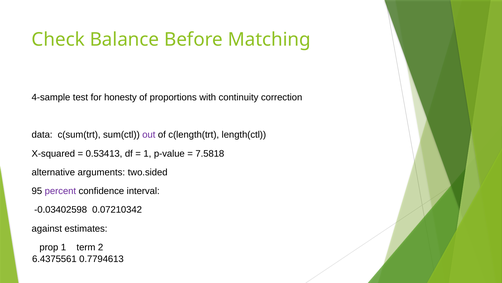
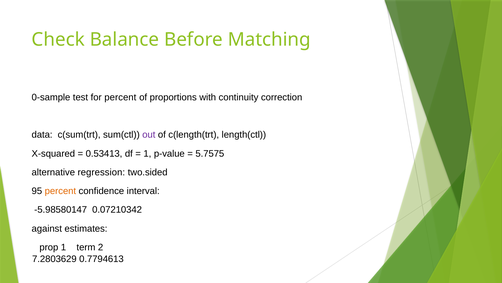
4-sample: 4-sample -> 0-sample (51, 97)
for honesty: honesty -> percent (120, 97)
7.5818: 7.5818 -> 5.7575 (210, 153)
arguments: arguments -> regression (101, 172)
percent colour: purple -> orange (60, 191)
-0.03402598: -0.03402598 -> -5.98580147 (61, 209)
6.4375561: 6.4375561 -> 7.2803629 (54, 259)
